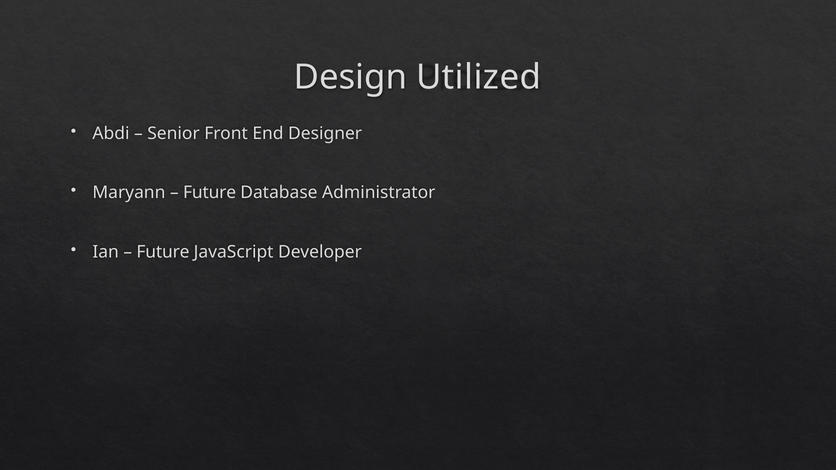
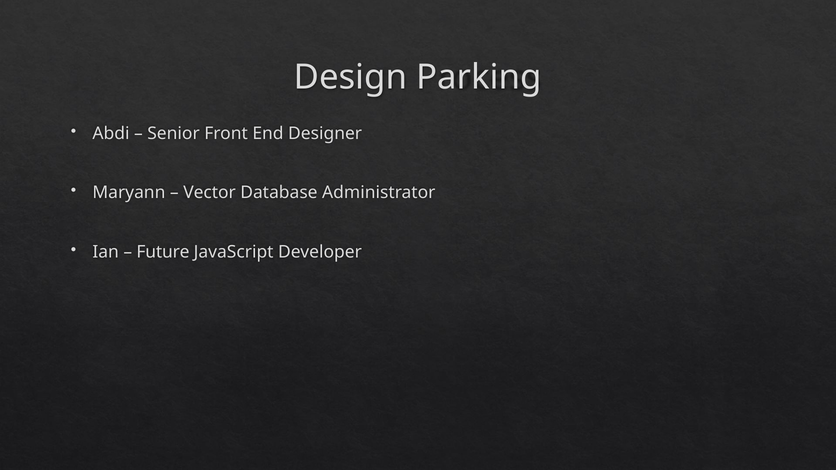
Utilized: Utilized -> Parking (479, 77)
Future: Future -> Vector (210, 193)
